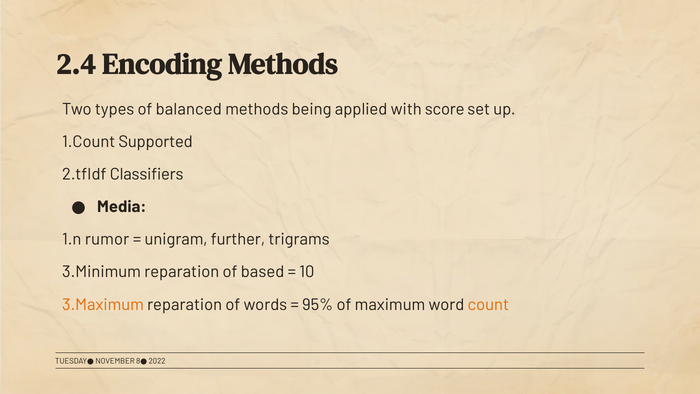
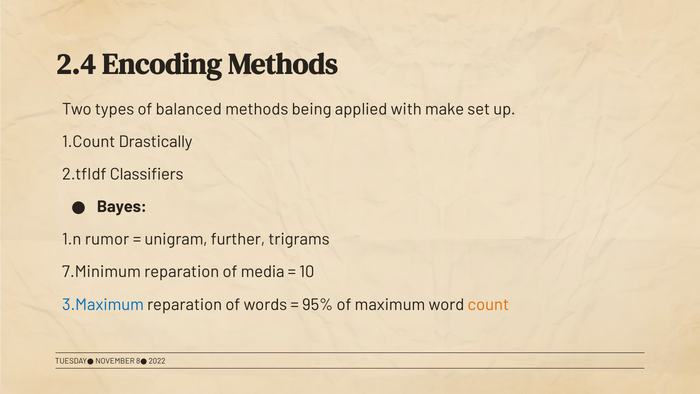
score: score -> make (445, 109)
Supported: Supported -> Drastically (156, 142)
Media: Media -> Bayes (122, 207)
3.Minimum: 3.Minimum -> 7.Minimum (101, 272)
based: based -> media (263, 272)
3.Maximum colour: orange -> blue (103, 304)
